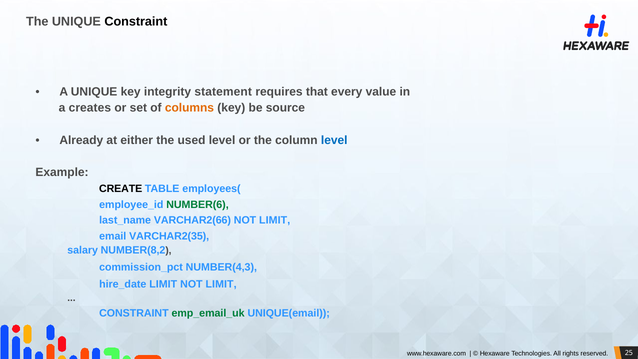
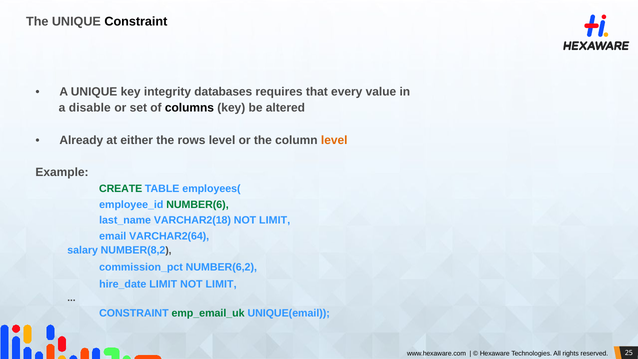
statement: statement -> databases (223, 92)
creates: creates -> disable (90, 108)
columns colour: orange -> black (189, 108)
source: source -> altered (285, 108)
used: used -> rows (192, 140)
level colour: blue -> orange (334, 140)
CREATE colour: black -> green (121, 189)
VARCHAR2(66: VARCHAR2(66 -> VARCHAR2(18 (192, 220)
VARCHAR2(35: VARCHAR2(35 -> VARCHAR2(64 (169, 236)
NUMBER(4,3: NUMBER(4,3 -> NUMBER(6,2 (221, 267)
